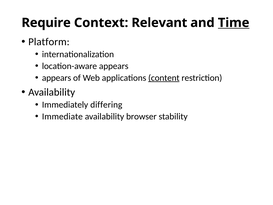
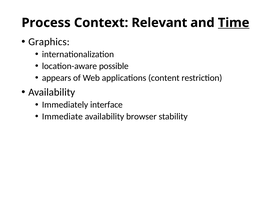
Require: Require -> Process (46, 23)
Platform: Platform -> Graphics (49, 42)
location-aware appears: appears -> possible (114, 66)
content underline: present -> none (164, 78)
differing: differing -> interface (106, 105)
